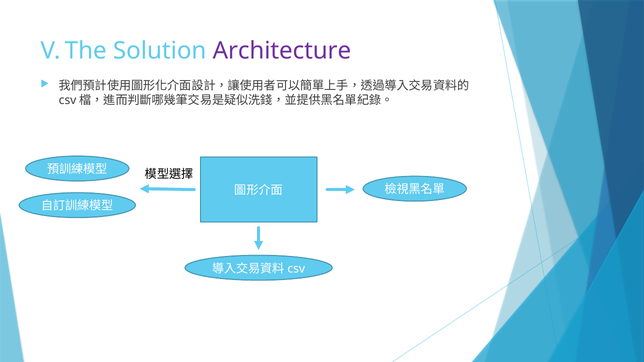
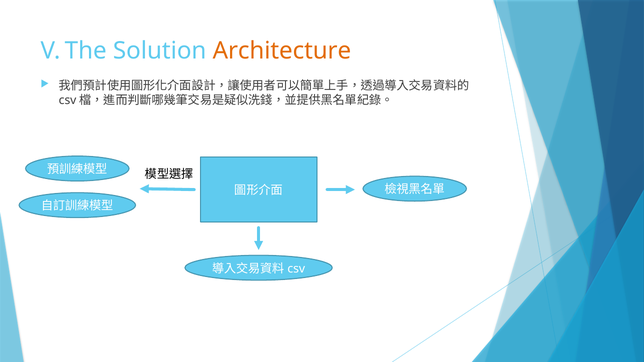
Architecture colour: purple -> orange (282, 51)
